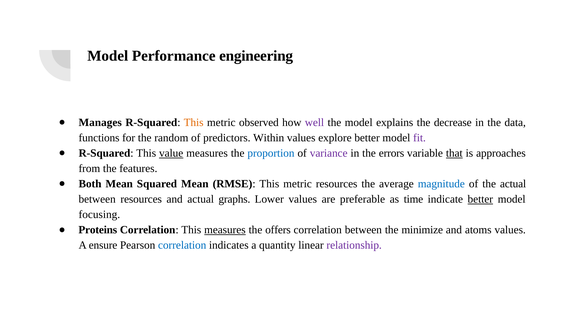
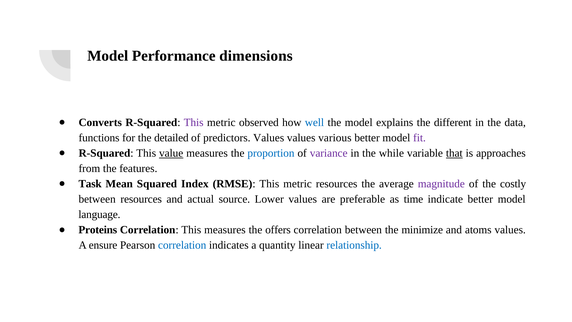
engineering: engineering -> dimensions (256, 56)
Manages: Manages -> Converts (100, 122)
This colour: orange -> purple (194, 122)
well colour: purple -> blue (314, 122)
decrease: decrease -> different (453, 122)
random: random -> detailed (171, 138)
predictors Within: Within -> Values (269, 138)
explore: explore -> various (335, 138)
errors: errors -> while (391, 153)
Both: Both -> Task (90, 184)
Squared Mean: Mean -> Index (195, 184)
magnitude colour: blue -> purple (441, 184)
the actual: actual -> costly (513, 184)
graphs: graphs -> source (234, 199)
better underline: present -> none (480, 199)
focusing: focusing -> language (99, 214)
measures underline: present -> none (225, 230)
relationship colour: purple -> blue (354, 245)
